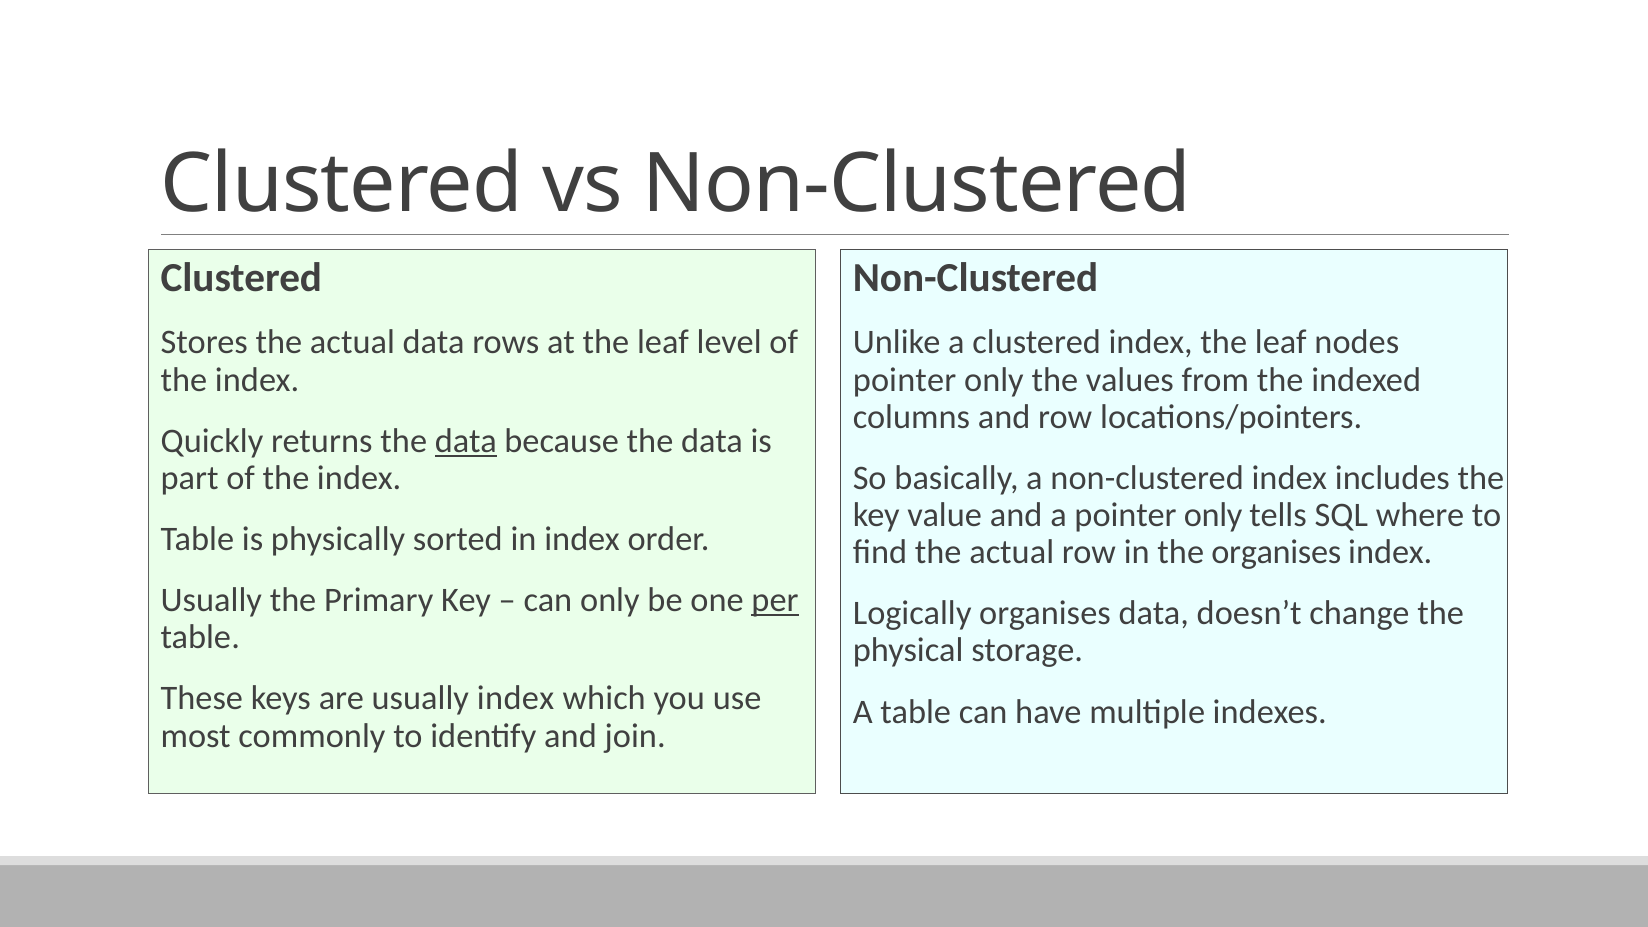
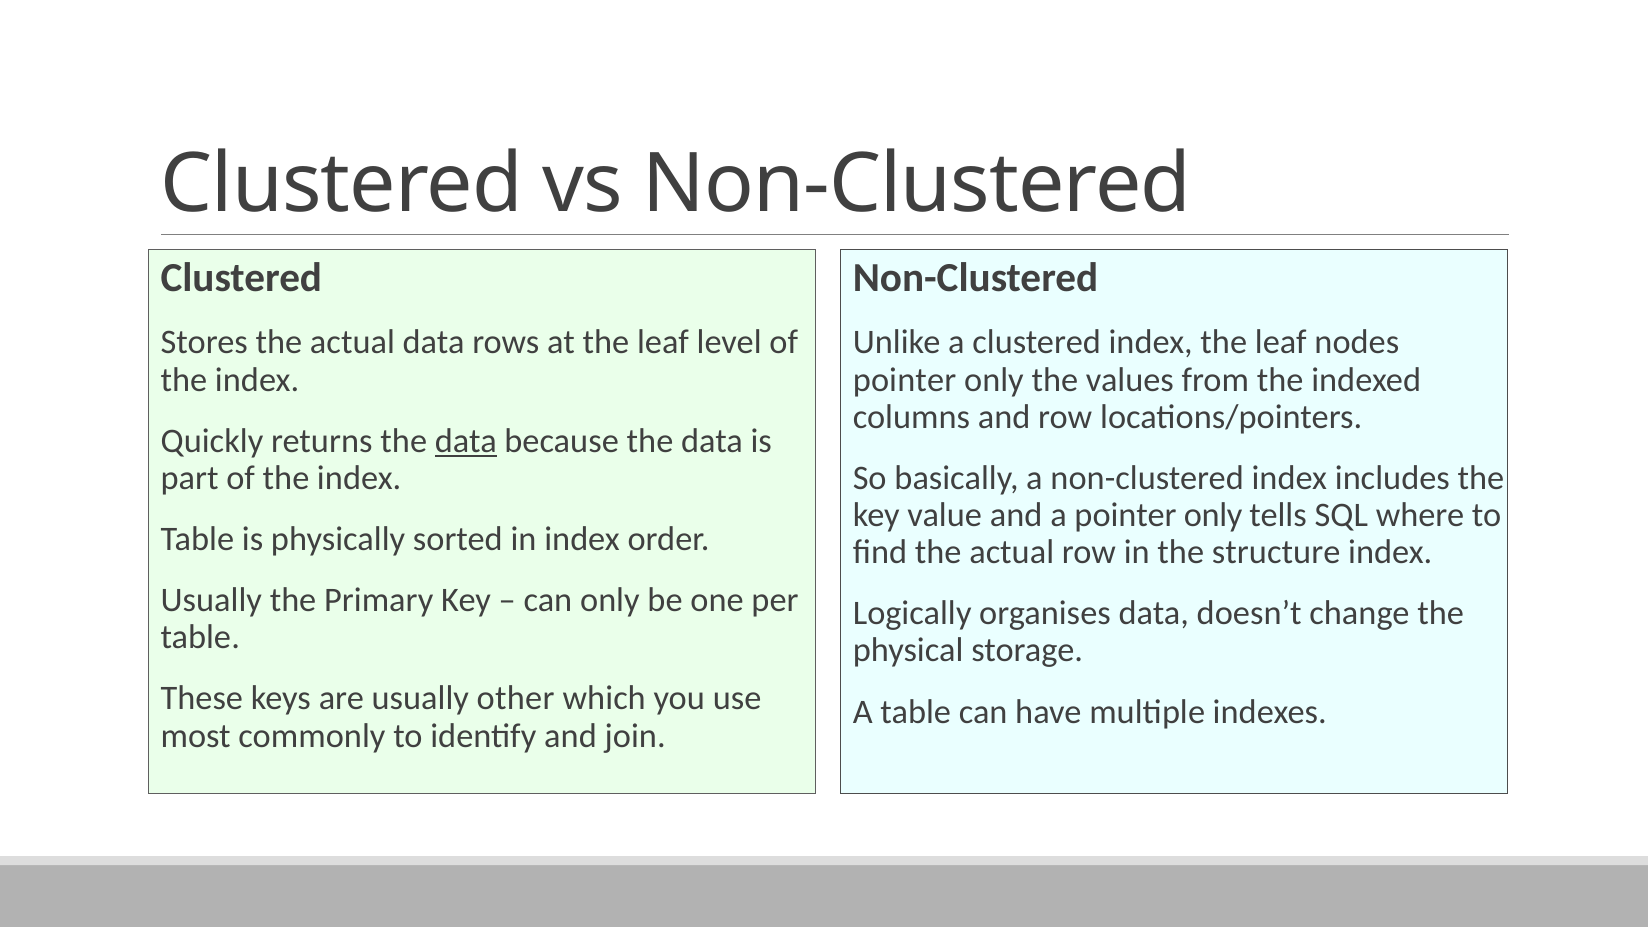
the organises: organises -> structure (1276, 552)
per underline: present -> none (775, 600)
usually index: index -> other (516, 699)
